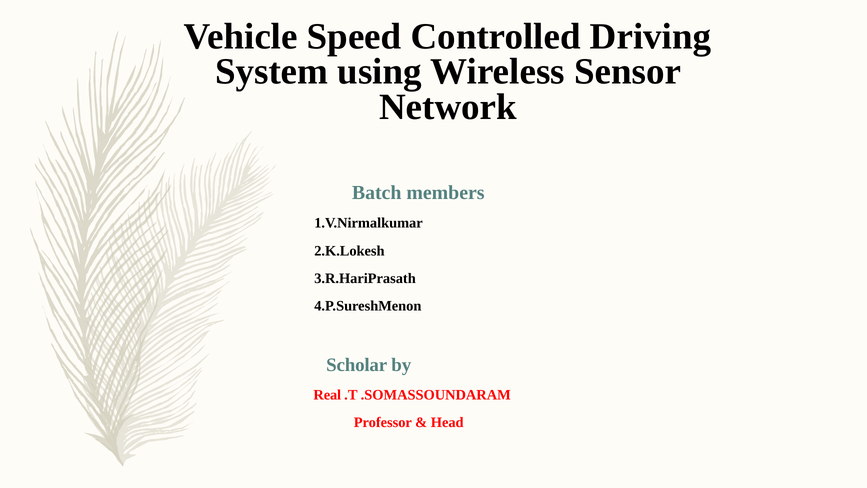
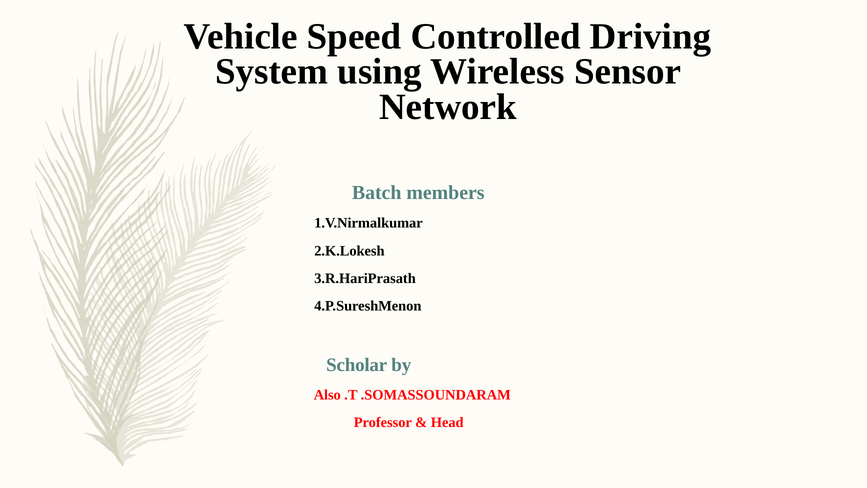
Real: Real -> Also (327, 395)
